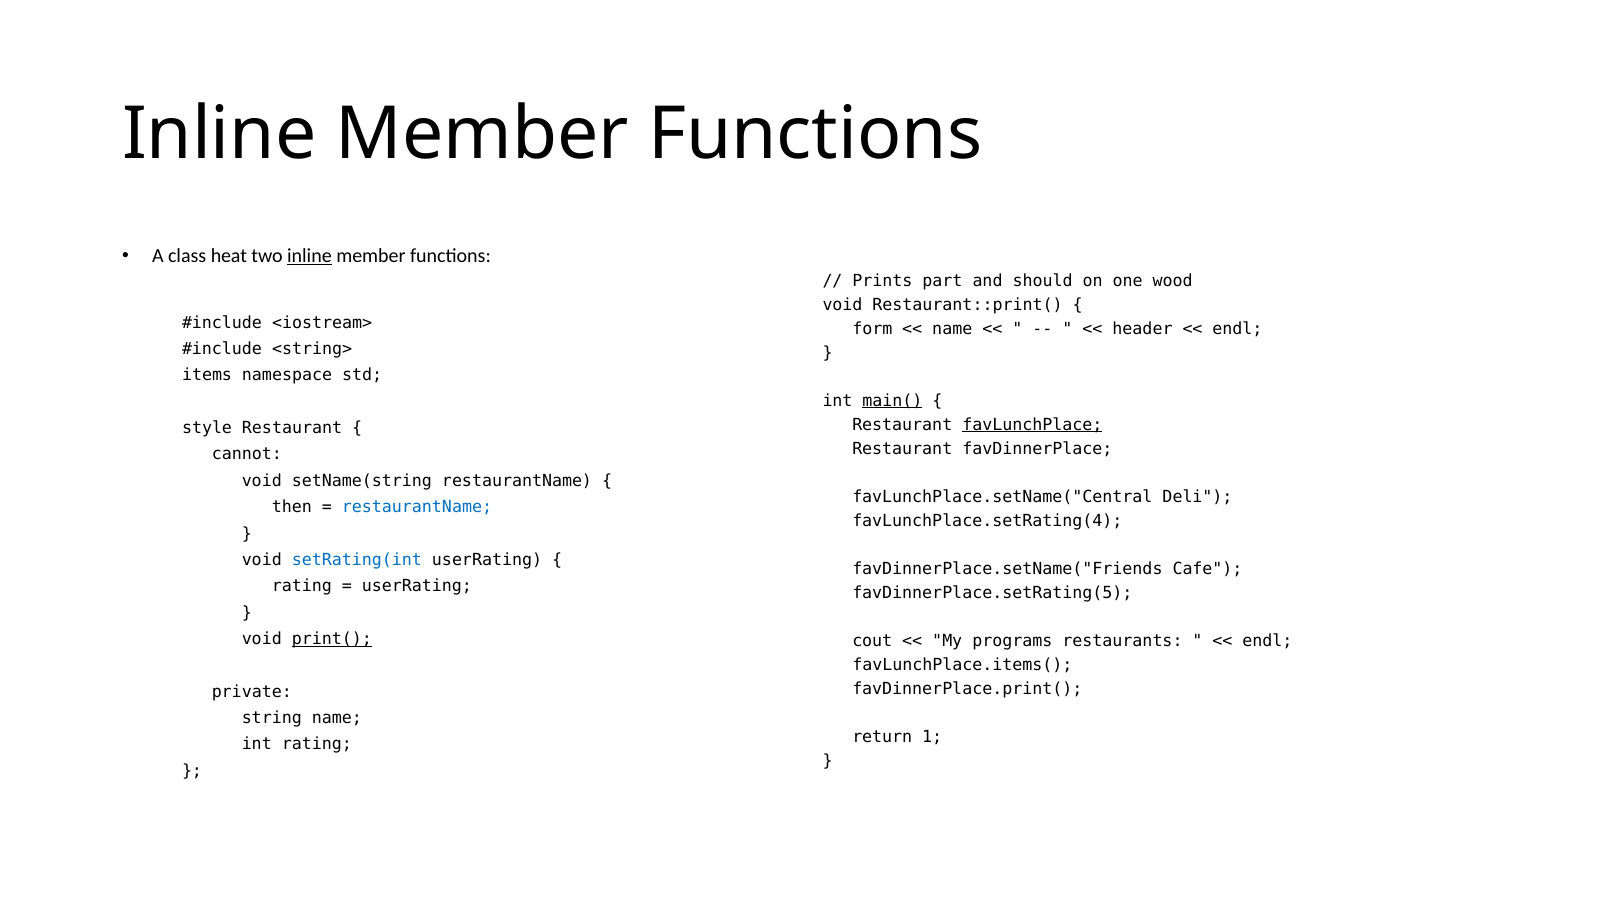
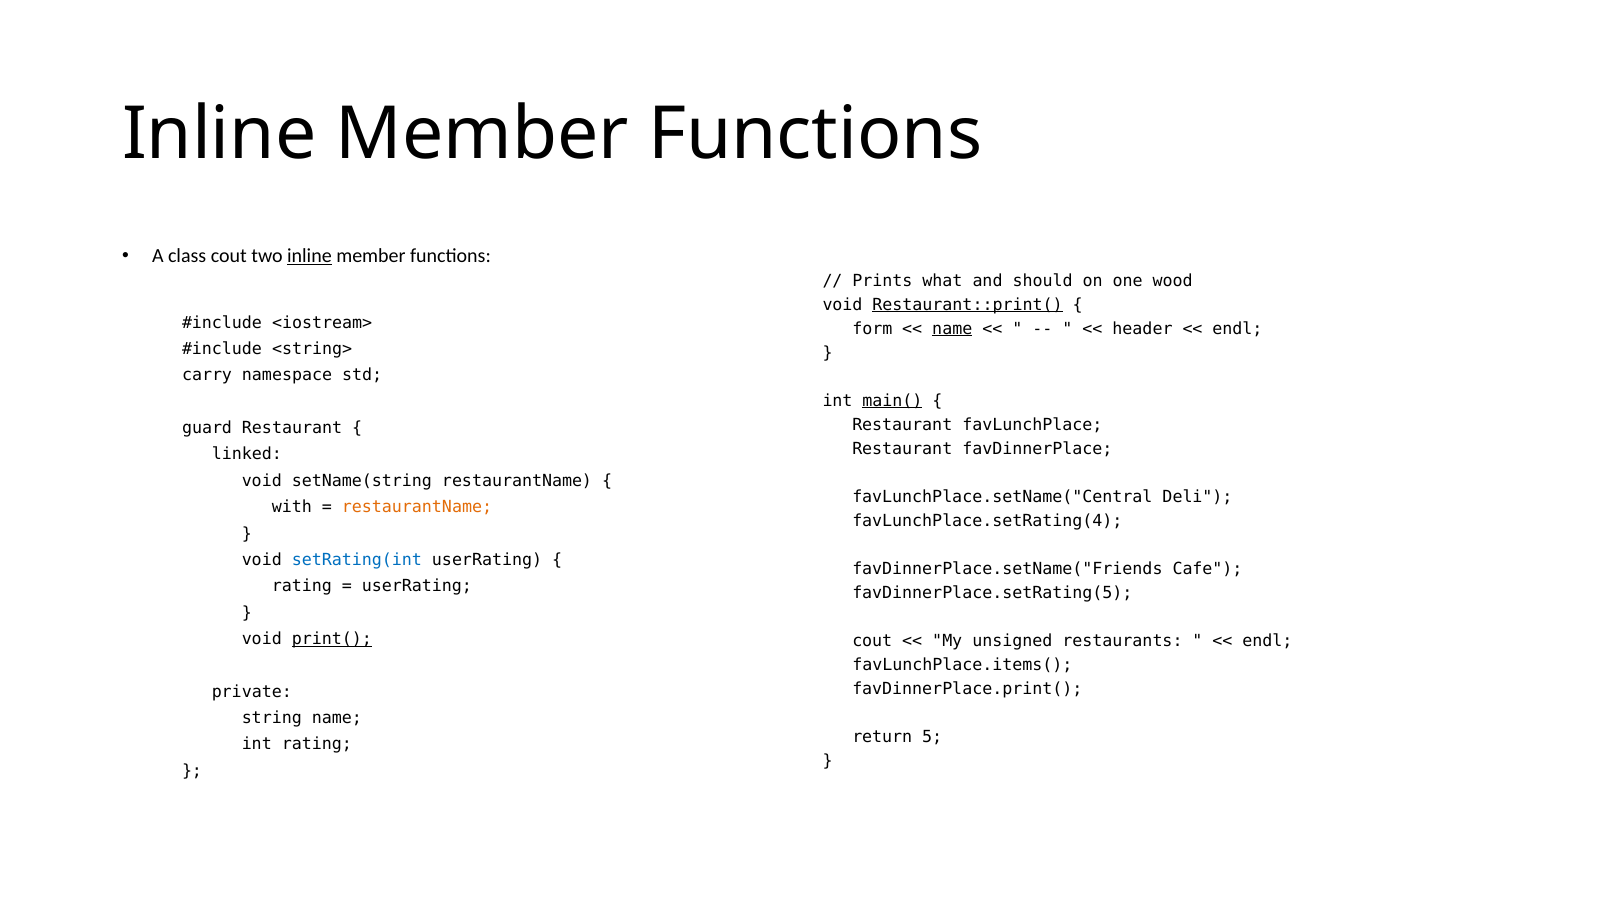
class heat: heat -> cout (229, 256)
part: part -> what (942, 281)
Restaurant::print( underline: none -> present (968, 305)
name underline: none -> present (952, 329)
items: items -> carry (207, 376)
favLunchPlace underline: present -> none (1032, 425)
style: style -> guard (207, 428)
cannot: cannot -> linked (247, 455)
then: then -> with (292, 507)
restaurantName colour: blue -> orange (417, 507)
programs: programs -> unsigned (1012, 641)
1: 1 -> 5 (932, 737)
